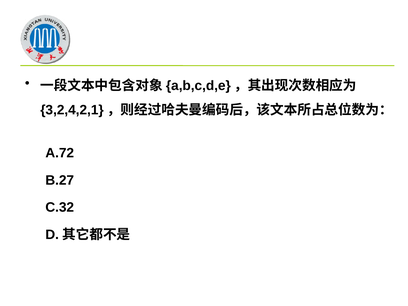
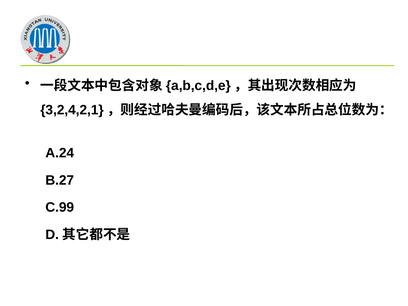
A.72: A.72 -> A.24 (60, 153)
C.32: C.32 -> C.99 (60, 207)
